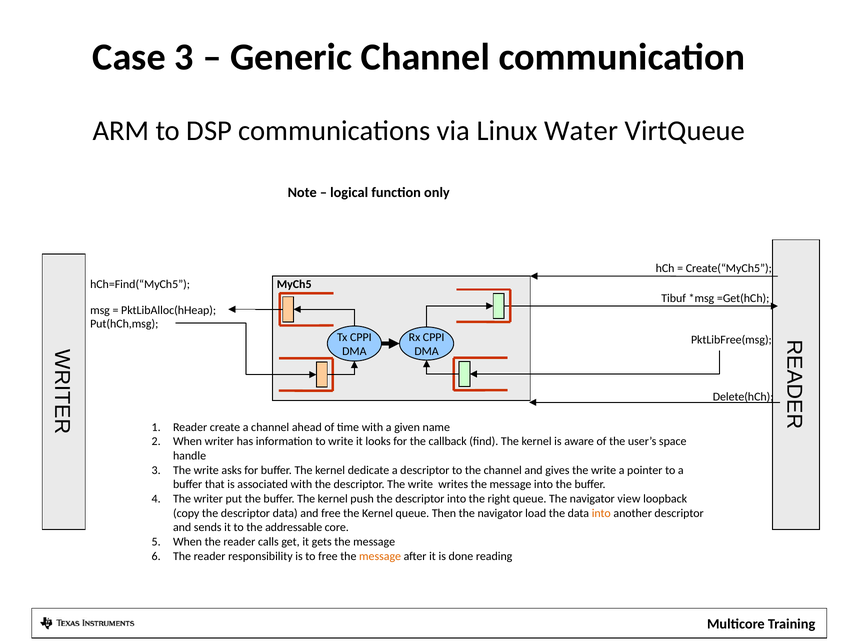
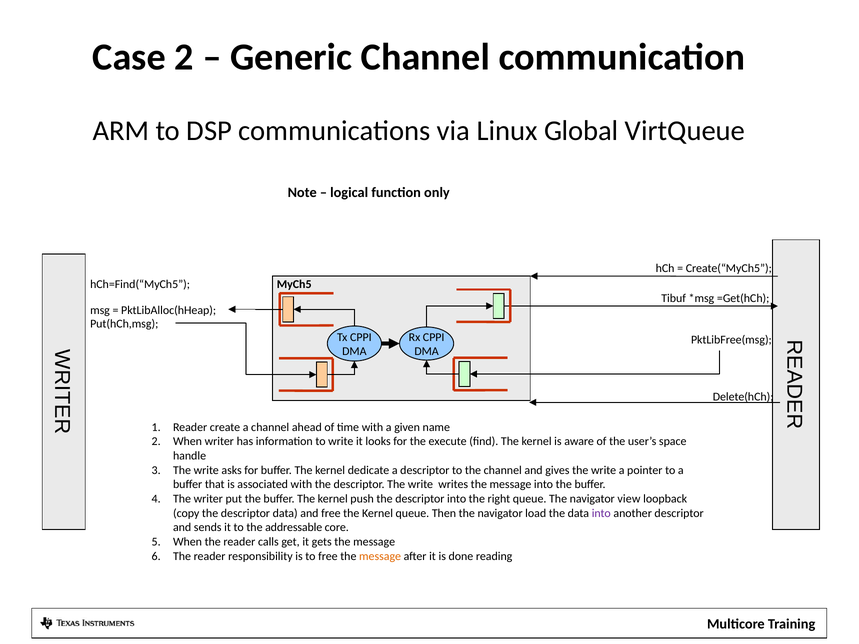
Case 3: 3 -> 2 (184, 57)
Water: Water -> Global (581, 131)
callback: callback -> execute (448, 442)
into colour: orange -> purple (601, 513)
